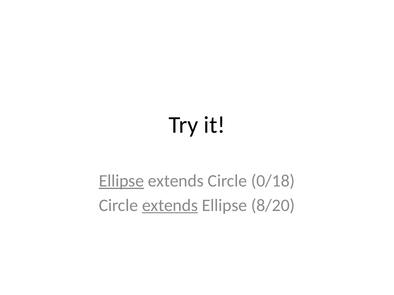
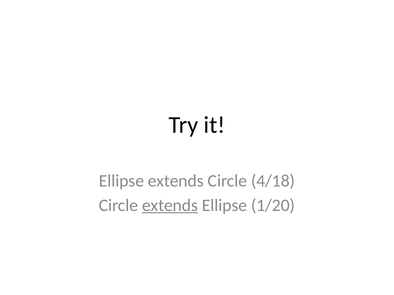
Ellipse underline: present -> none (121, 181)
0/18: 0/18 -> 4/18 (273, 181)
8/20: 8/20 -> 1/20 (273, 206)
